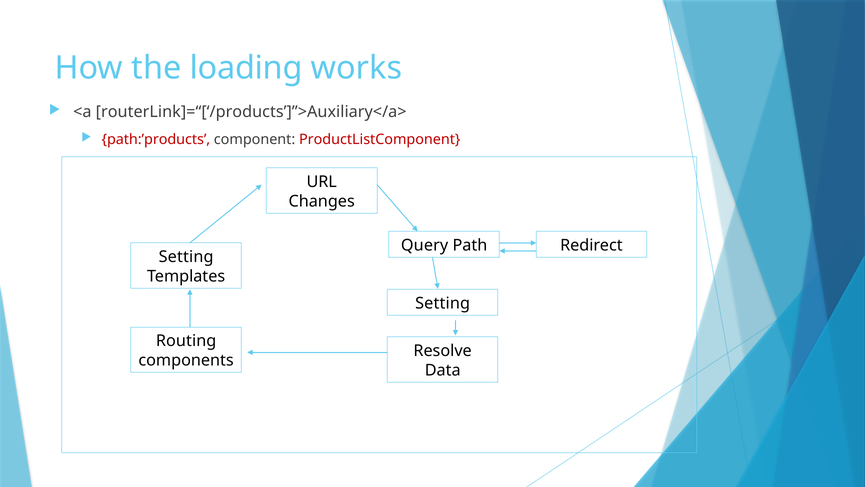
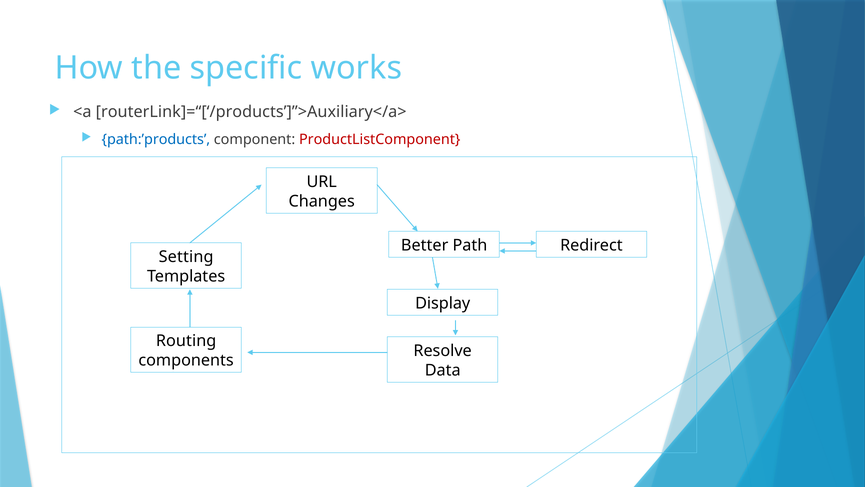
loading: loading -> specific (246, 68)
path:’products colour: red -> blue (156, 139)
Query: Query -> Better (425, 245)
Setting: Setting -> Display (443, 303)
